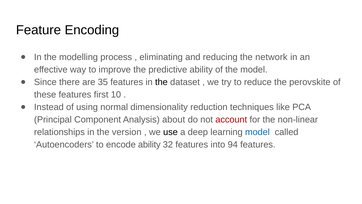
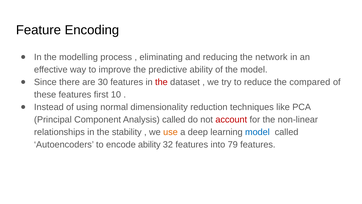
35: 35 -> 30 (103, 82)
the colour: black -> red (161, 82)
perovskite: perovskite -> compared (310, 82)
Analysis about: about -> called (174, 119)
version: version -> stability (127, 132)
use colour: black -> orange (170, 132)
94: 94 -> 79 (233, 144)
